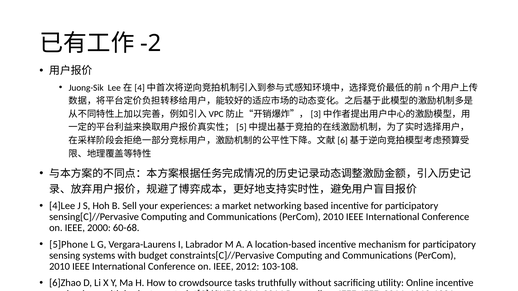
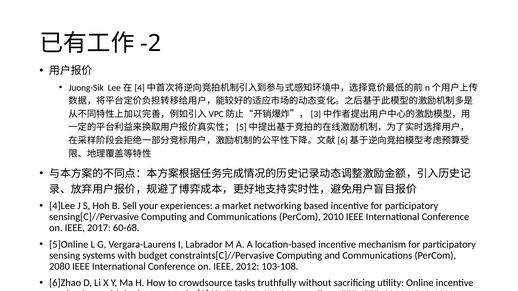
2000: 2000 -> 2017 (99, 228)
5]Phone: 5]Phone -> 5]Online (69, 245)
2010: 2010 -> 2080 (60, 267)
